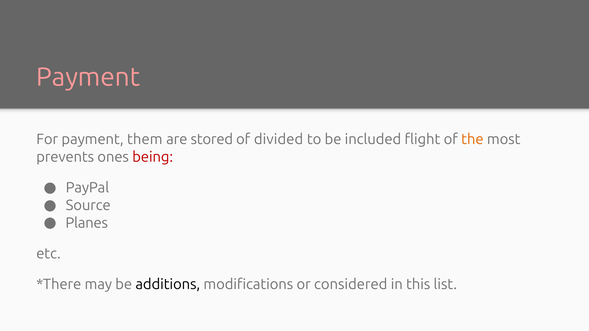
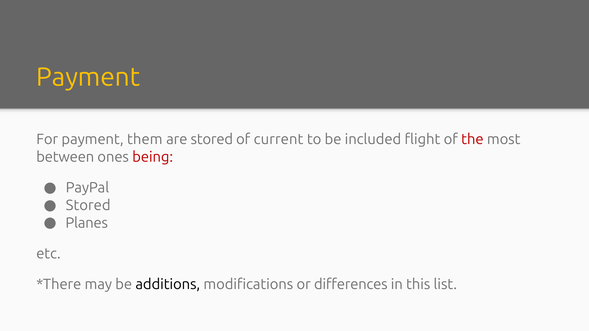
Payment colour: pink -> yellow (88, 77)
divided: divided -> current (279, 139)
the colour: orange -> red (472, 139)
prevents: prevents -> between (65, 157)
Source: Source -> Stored (88, 205)
considered: considered -> differences (351, 285)
